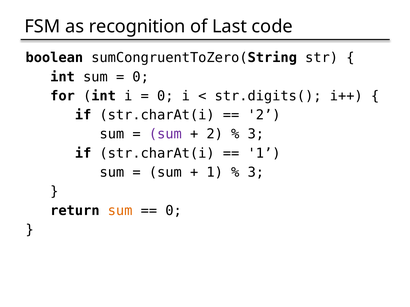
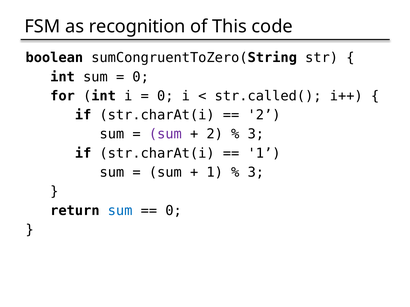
Last: Last -> This (230, 27)
str.digits(: str.digits( -> str.called( (268, 96)
sum colour: orange -> blue (120, 211)
